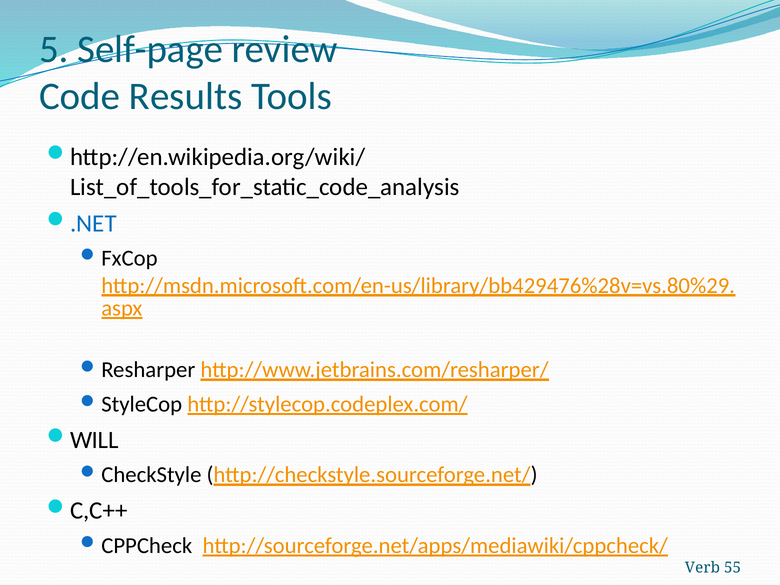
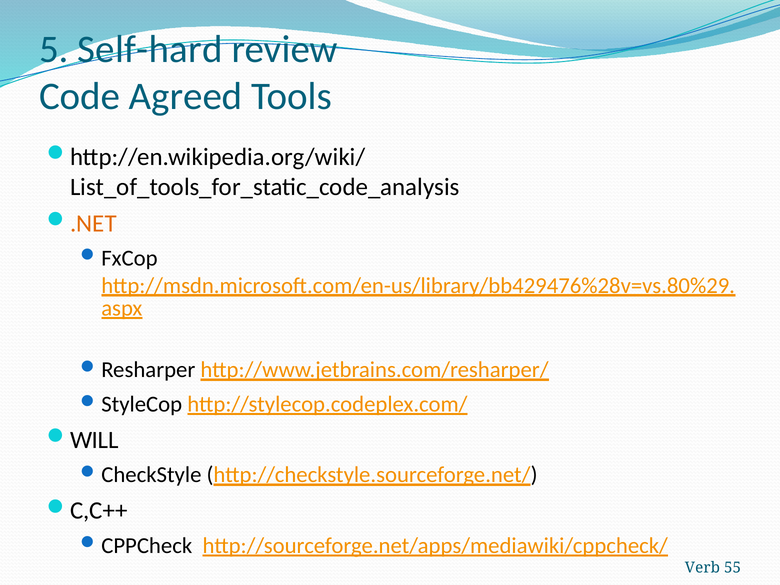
Self-page: Self-page -> Self-hard (150, 49)
Results: Results -> Agreed (186, 96)
.NET colour: blue -> orange (93, 223)
